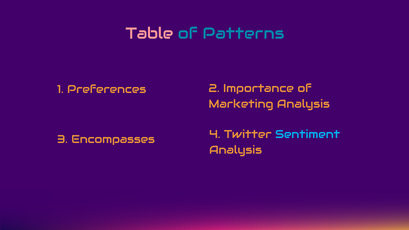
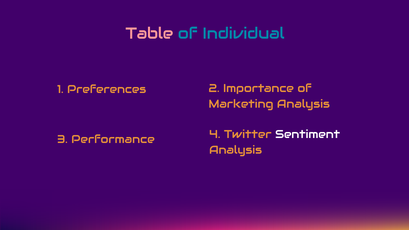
Patterns: Patterns -> Individual (244, 33)
Encompasses: Encompasses -> Performance (113, 140)
Sentiment colour: light blue -> white (308, 134)
